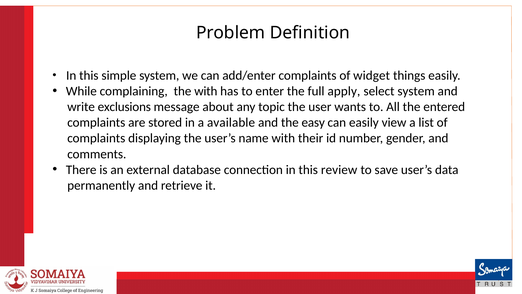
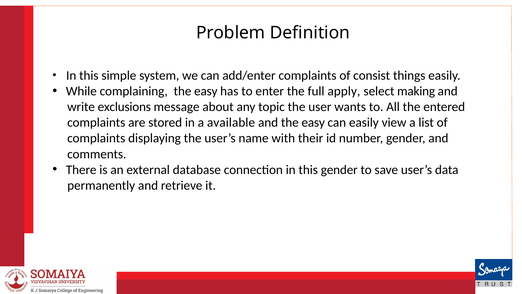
widget: widget -> consist (372, 76)
complaining the with: with -> easy (206, 91)
select system: system -> making (416, 91)
this review: review -> gender (339, 169)
